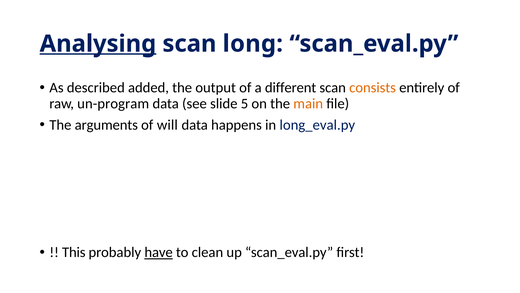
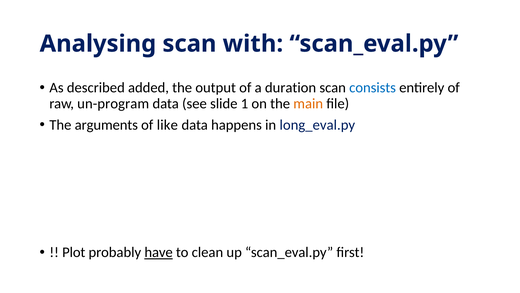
Analysing underline: present -> none (98, 44)
long: long -> with (253, 44)
different: different -> duration (291, 88)
consists colour: orange -> blue (373, 88)
5: 5 -> 1 (244, 103)
will: will -> like (167, 125)
This: This -> Plot (74, 252)
